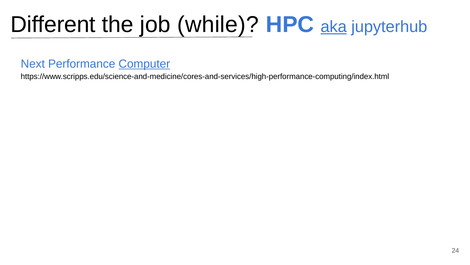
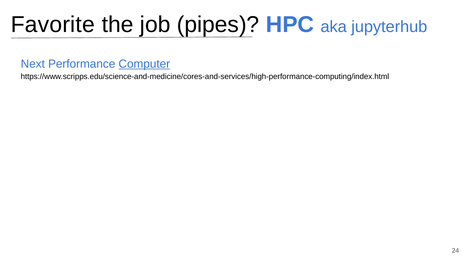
Different: Different -> Favorite (53, 24)
while: while -> pipes (218, 24)
aka underline: present -> none (334, 27)
